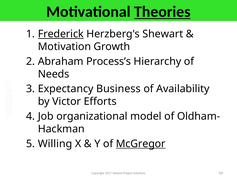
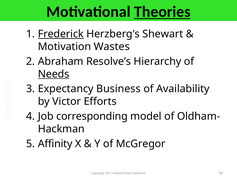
Growth: Growth -> Wastes (112, 47)
Process’s: Process’s -> Resolve’s (109, 61)
Needs underline: none -> present (54, 74)
organizational: organizational -> corresponding (92, 116)
Willing: Willing -> Affinity (55, 144)
McGregor underline: present -> none (141, 144)
